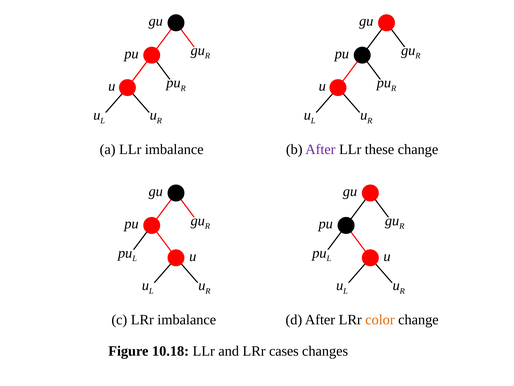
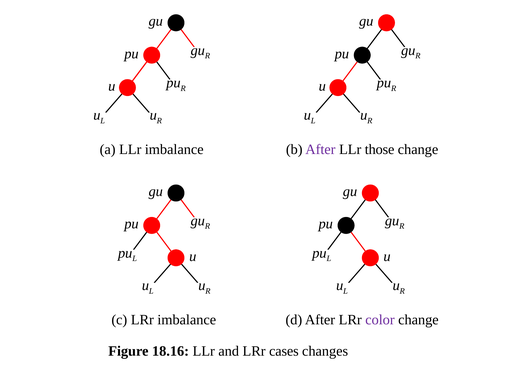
these: these -> those (380, 149)
color colour: orange -> purple (380, 319)
10.18: 10.18 -> 18.16 (171, 351)
